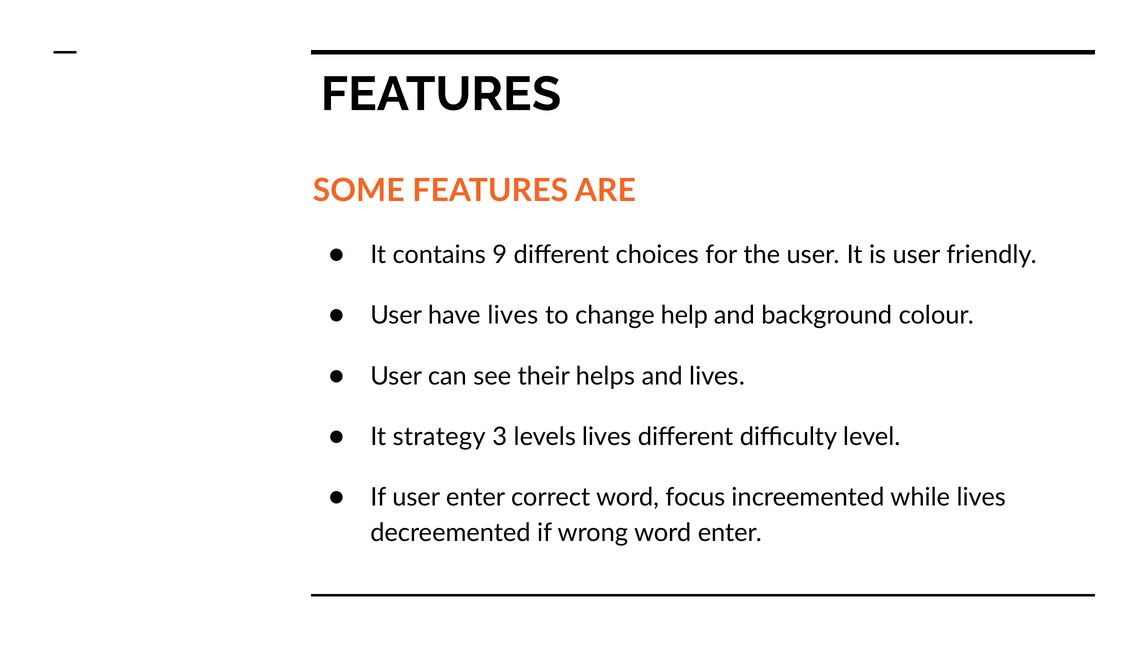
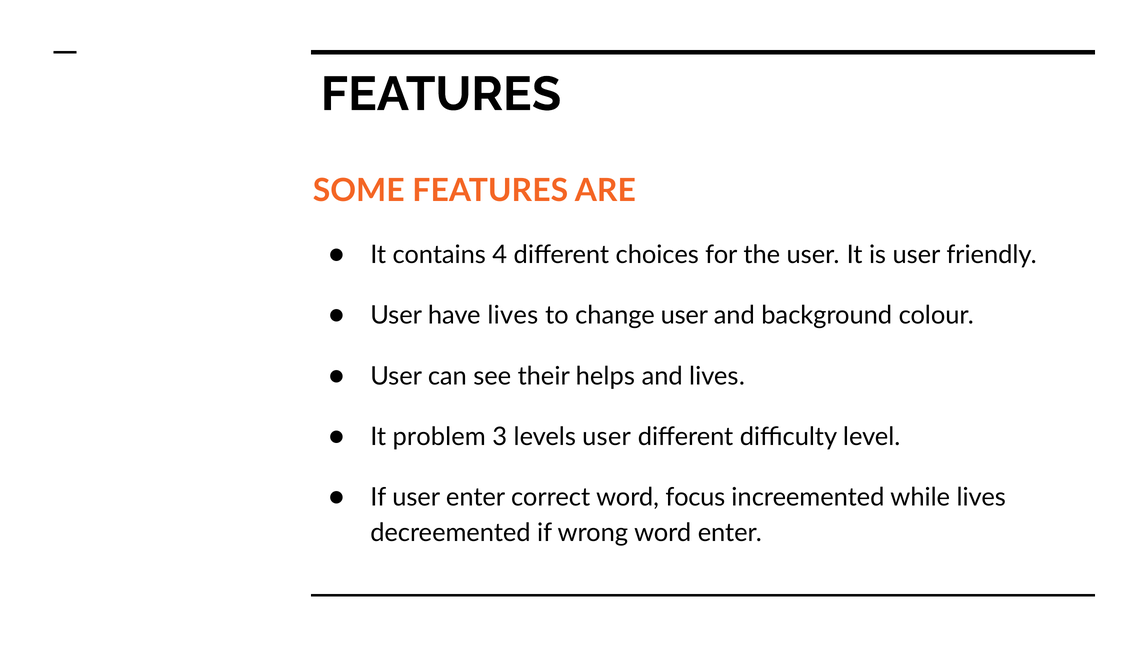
9: 9 -> 4 (500, 255)
change help: help -> user (684, 315)
strategy: strategy -> problem (439, 437)
levels lives: lives -> user (607, 437)
